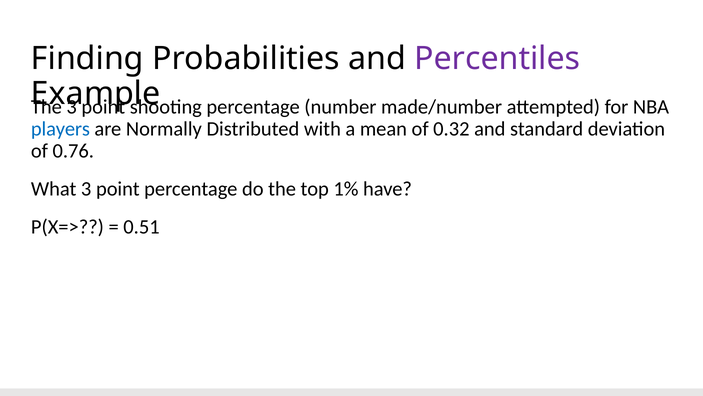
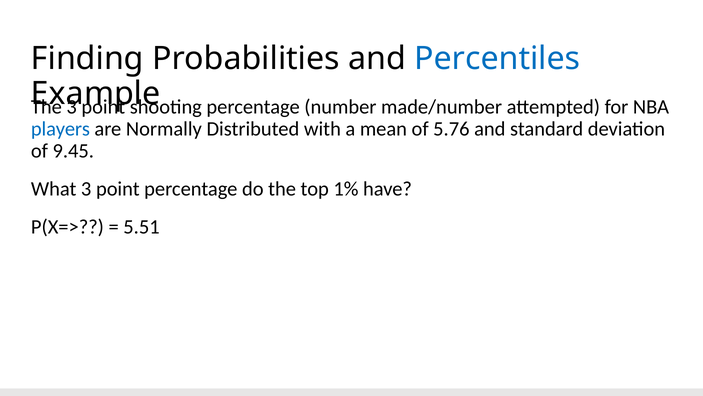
Percentiles colour: purple -> blue (497, 58)
0.32: 0.32 -> 5.76 (451, 129)
0.76: 0.76 -> 9.45 (73, 151)
0.51: 0.51 -> 5.51 (142, 226)
